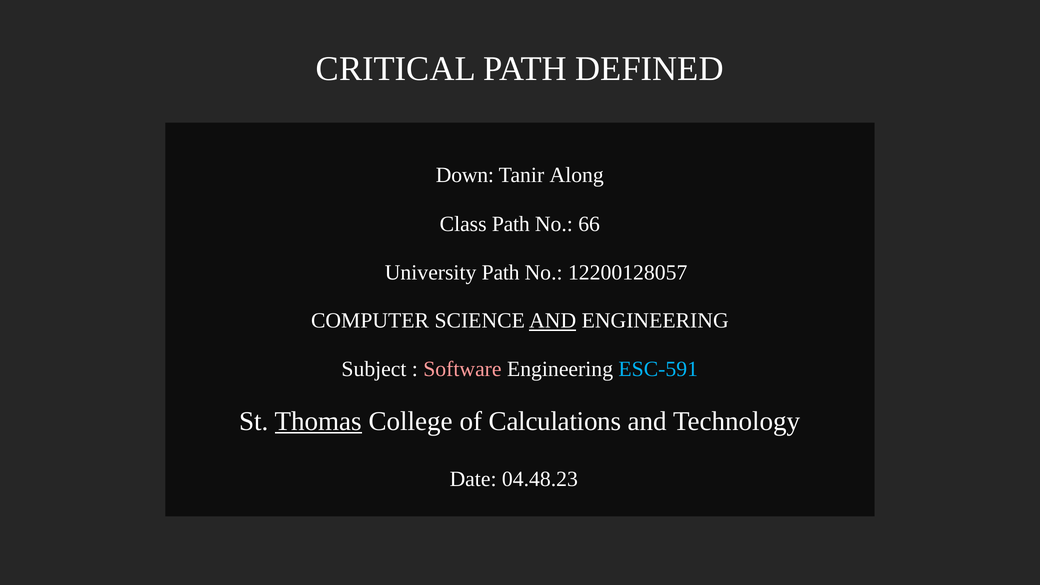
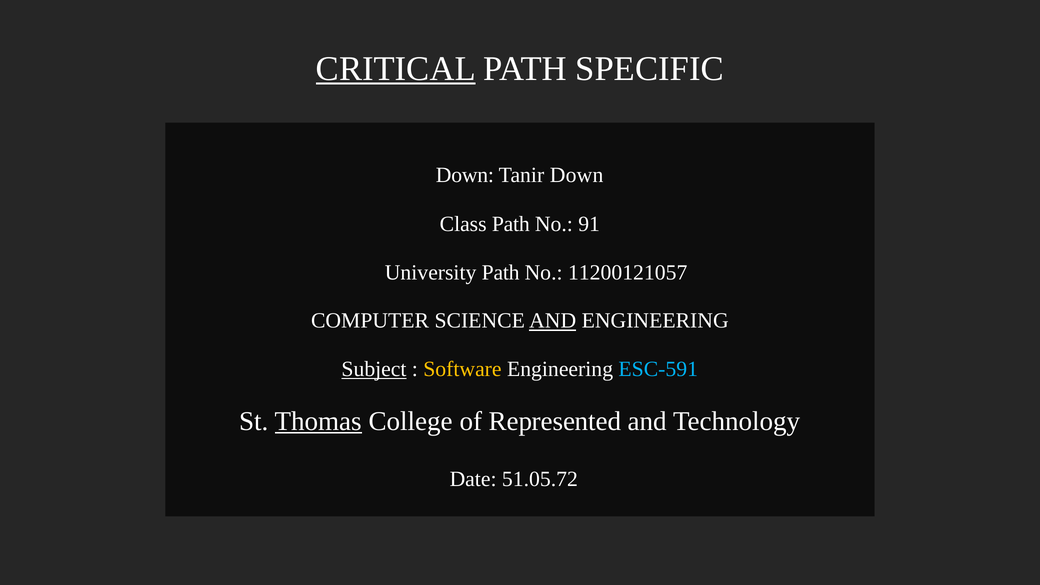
CRITICAL underline: none -> present (396, 69)
DEFINED: DEFINED -> SPECIFIC (650, 69)
Tanir Along: Along -> Down (577, 175)
66: 66 -> 91 (589, 224)
12200128057: 12200128057 -> 11200121057 (628, 272)
Subject underline: none -> present (374, 369)
Software colour: pink -> yellow (462, 369)
Calculations: Calculations -> Represented (555, 421)
04.48.23: 04.48.23 -> 51.05.72 (540, 479)
